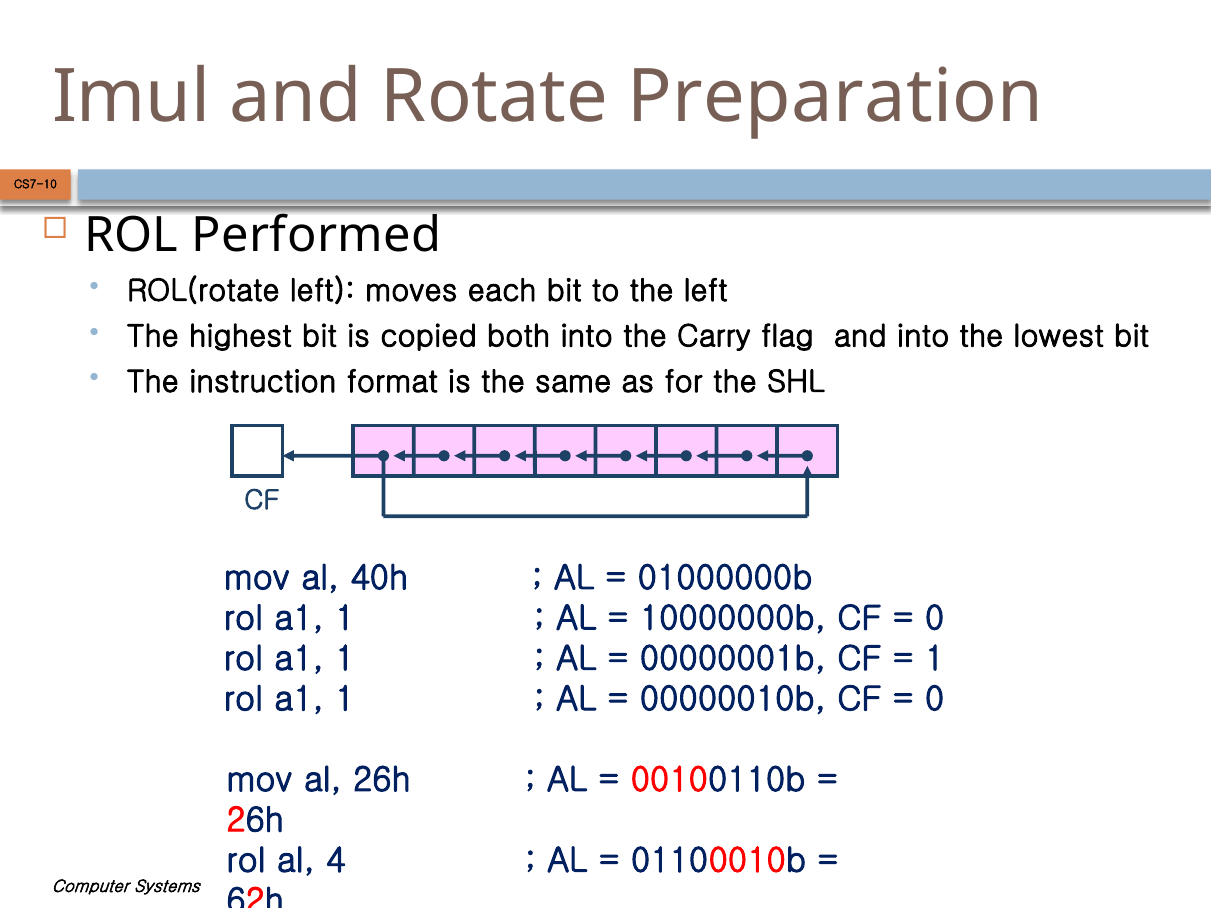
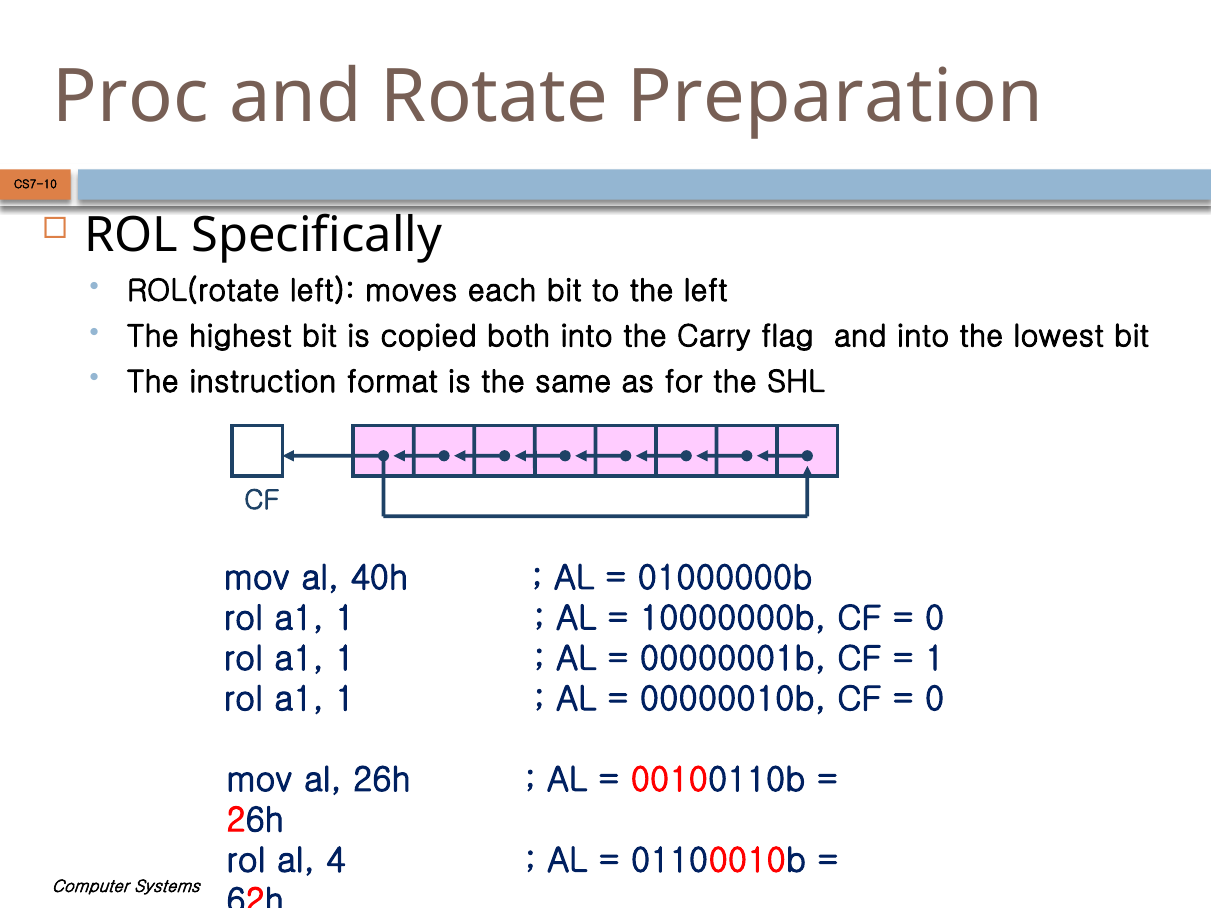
Imul: Imul -> Proc (131, 97)
Performed: Performed -> Specifically (317, 235)
